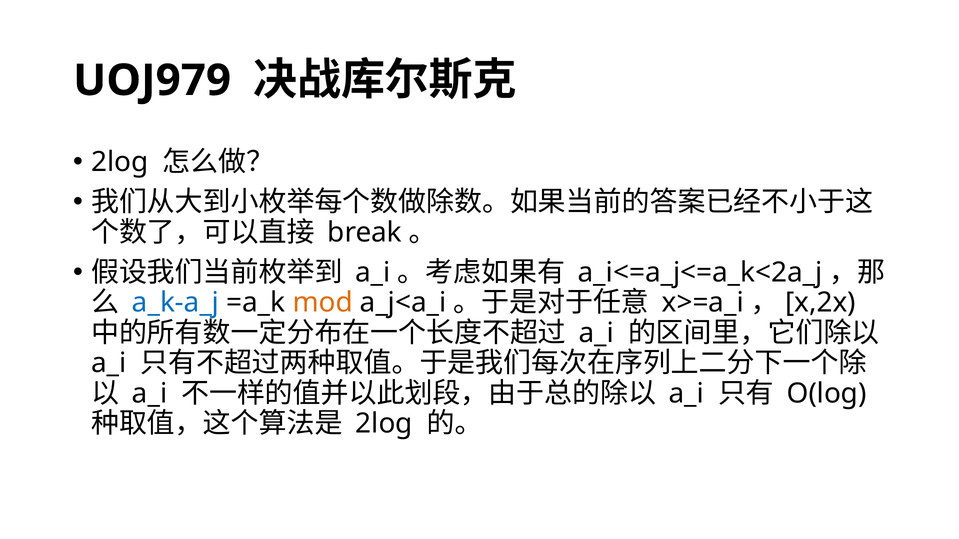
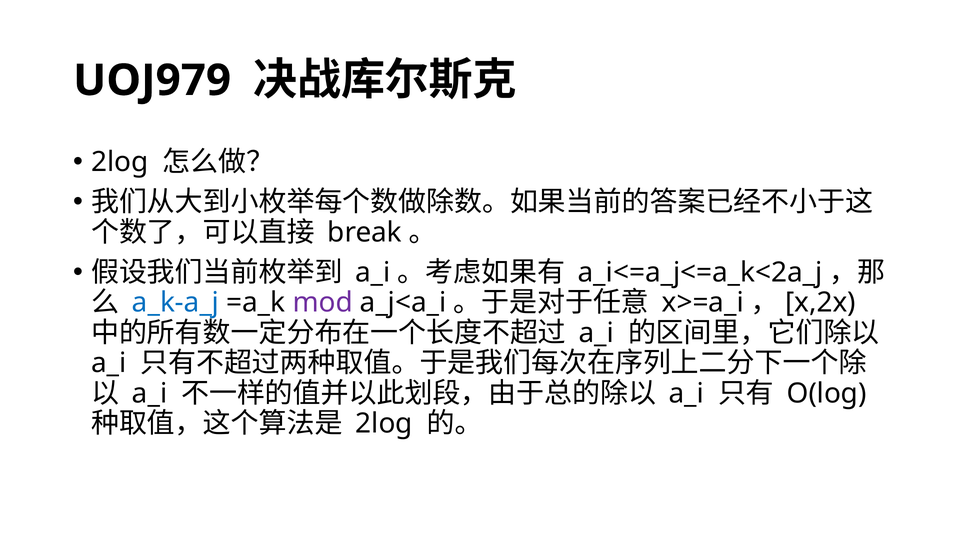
mod colour: orange -> purple (323, 303)
